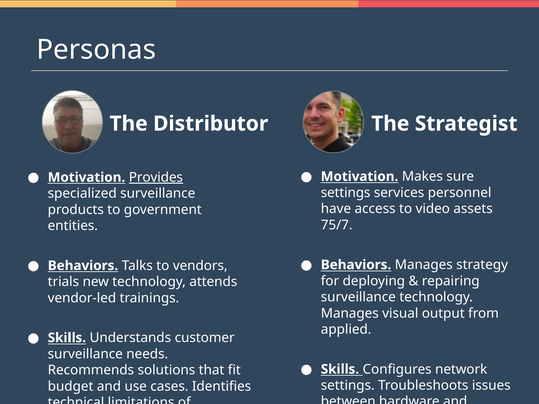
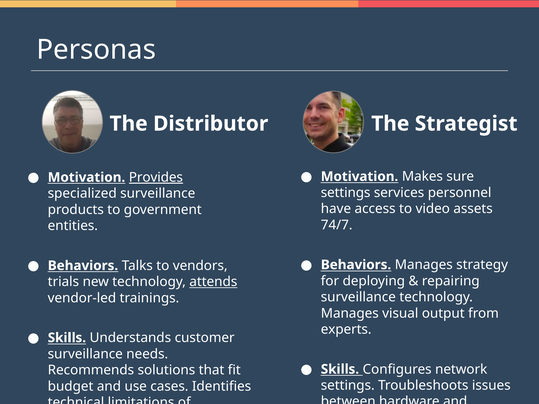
75/7: 75/7 -> 74/7 (337, 225)
attends underline: none -> present (213, 282)
applied: applied -> experts (346, 330)
